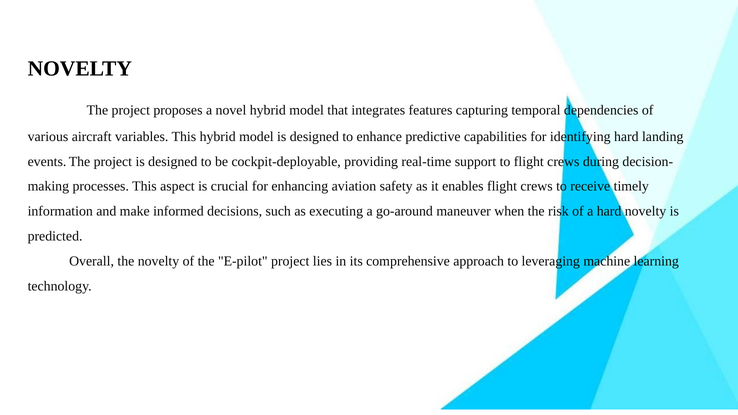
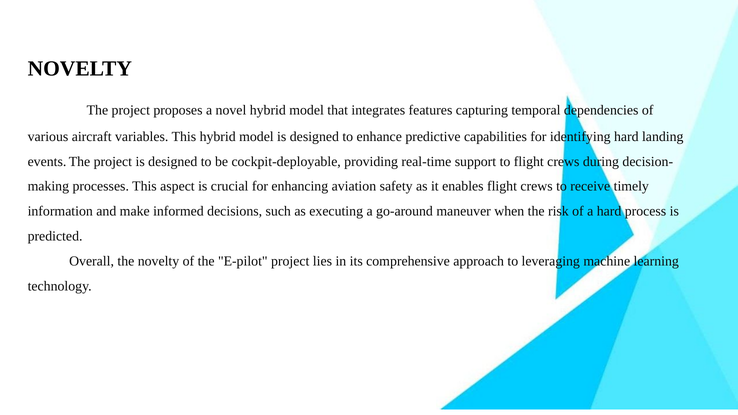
hard novelty: novelty -> process (646, 211)
